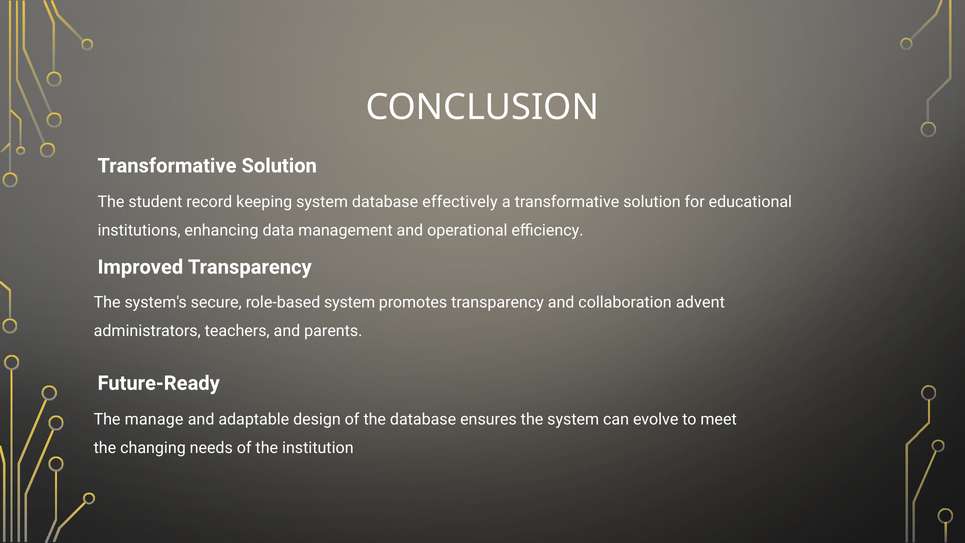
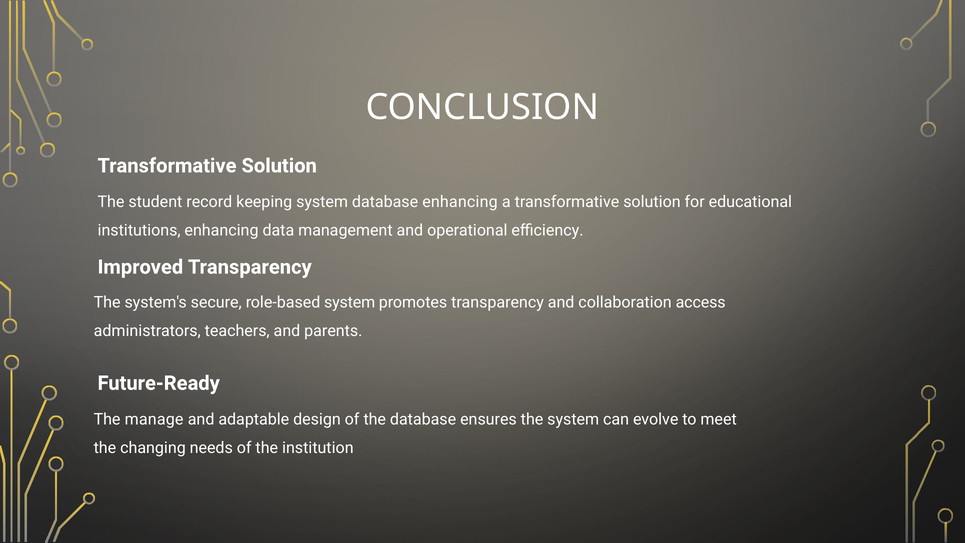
database effectively: effectively -> enhancing (460, 202)
advent: advent -> access (701, 302)
